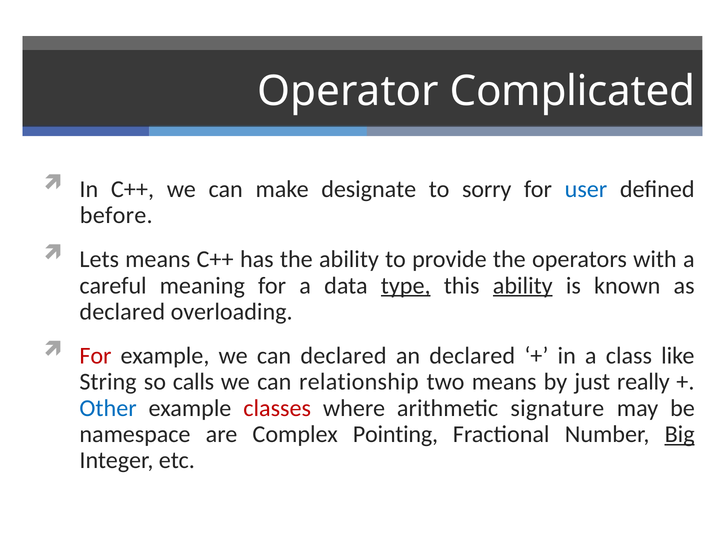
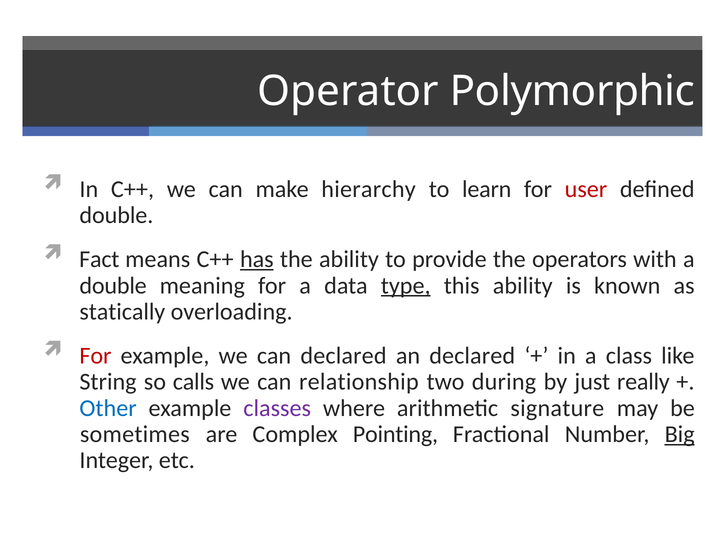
Complicated: Complicated -> Polymorphic (573, 91)
designate: designate -> hierarchy (369, 189)
sorry: sorry -> learn (487, 189)
user colour: blue -> red (586, 189)
before: before -> double (116, 215)
Lets: Lets -> Fact (99, 259)
has underline: none -> present (257, 259)
careful: careful -> double (113, 285)
ability underline: present -> none (523, 285)
declared: declared -> statically (122, 311)
two means: means -> during (504, 382)
classes colour: red -> purple (277, 408)
namespace: namespace -> sometimes (135, 434)
